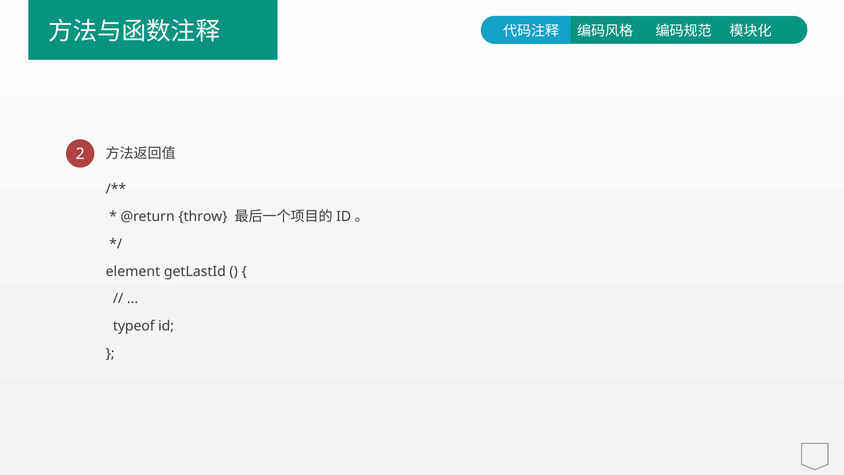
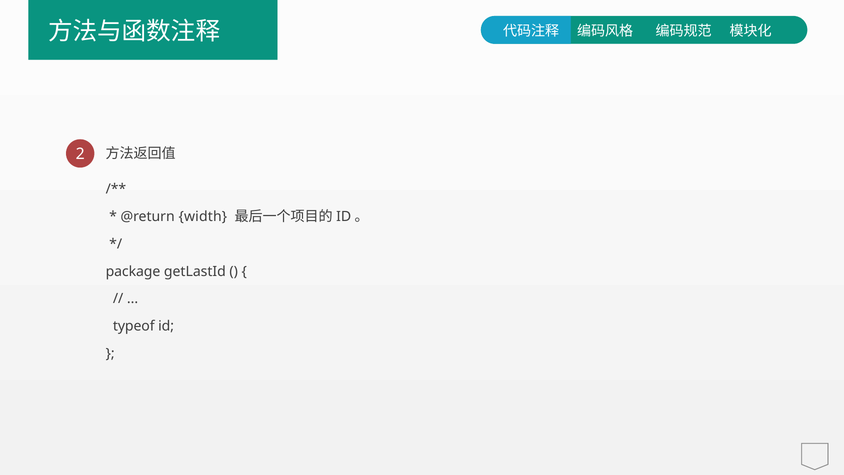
throw: throw -> width (203, 216)
element: element -> package (133, 271)
